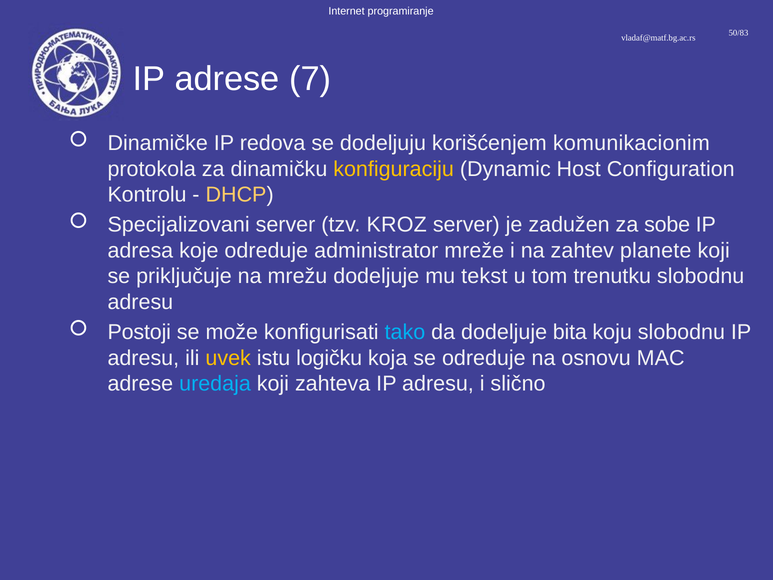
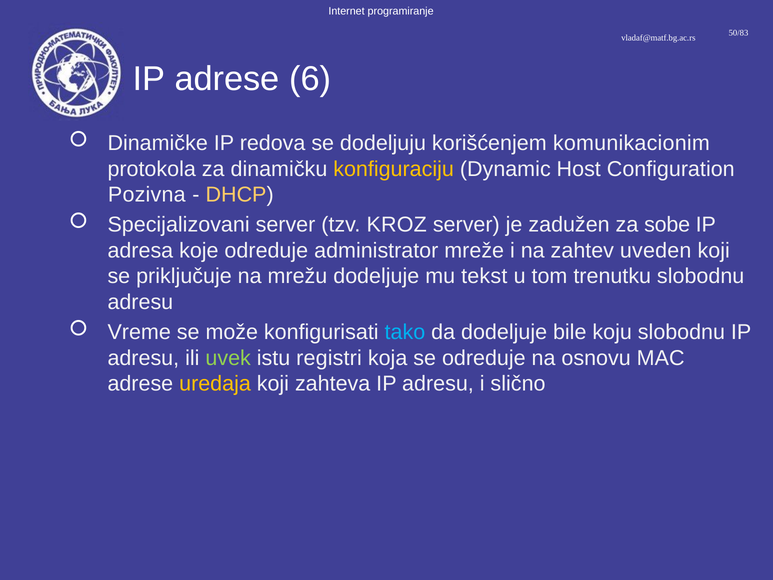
7: 7 -> 6 (310, 79)
Kontrolu: Kontrolu -> Pozivna (147, 195)
planete: planete -> uveden (656, 250)
Postoji: Postoji -> Vreme (139, 332)
bita: bita -> bile (570, 332)
uvek colour: yellow -> light green (228, 358)
logičku: logičku -> registri (329, 358)
uredaja colour: light blue -> yellow (215, 384)
